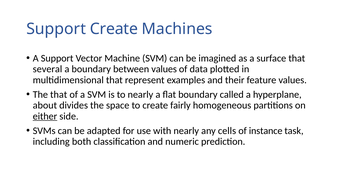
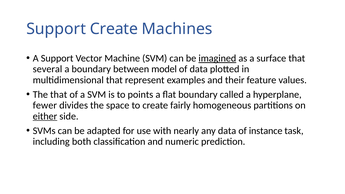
imagined underline: none -> present (217, 58)
between values: values -> model (164, 69)
to nearly: nearly -> points (140, 95)
about: about -> fewer (45, 105)
any cells: cells -> data (227, 131)
